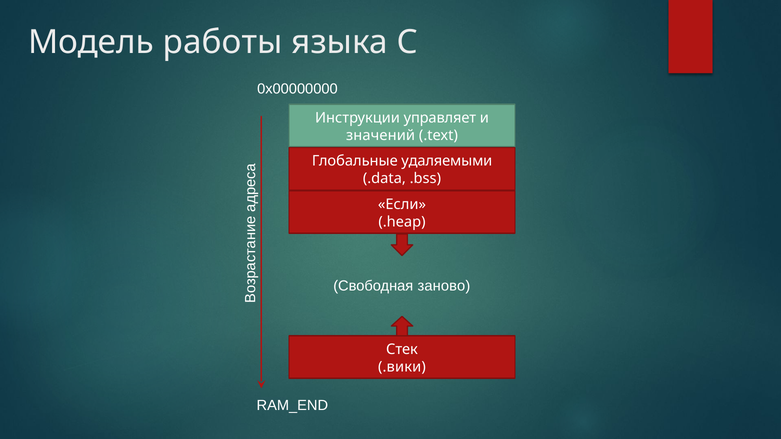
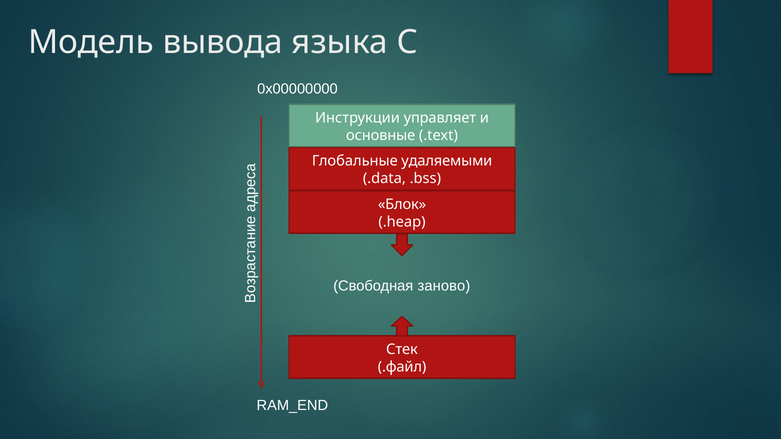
работы: работы -> вывода (223, 42)
значений: значений -> основные (381, 135)
Если: Если -> Блок (402, 204)
.вики: .вики -> .файл (402, 367)
